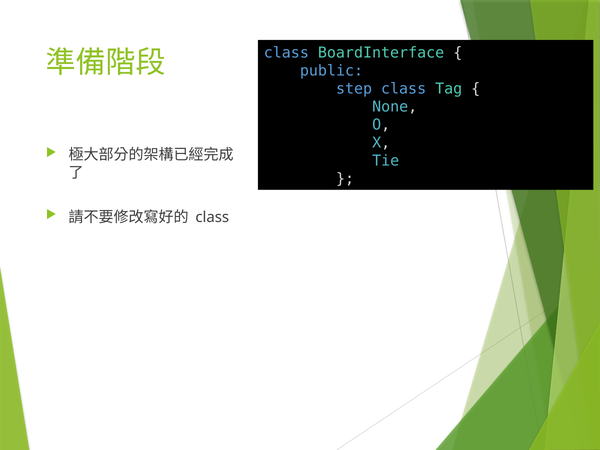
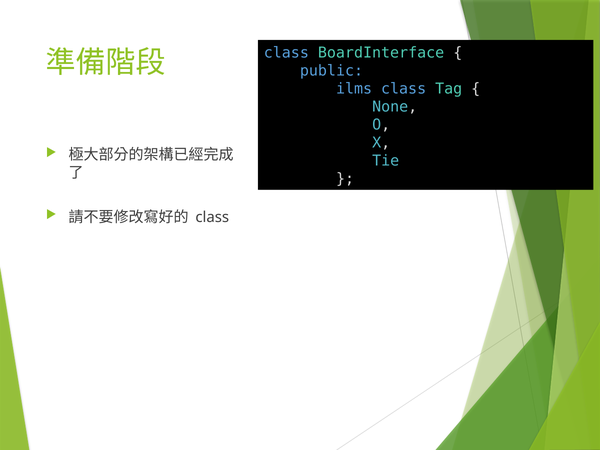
step: step -> ilms (354, 89)
